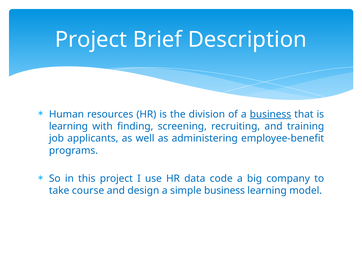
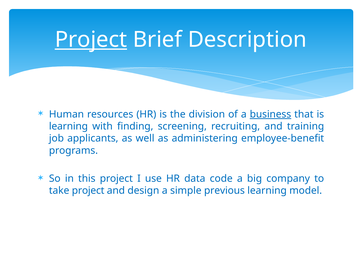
Project underline: none -> present (91, 40)
take course: course -> project (88, 191)
simple business: business -> previous (224, 191)
